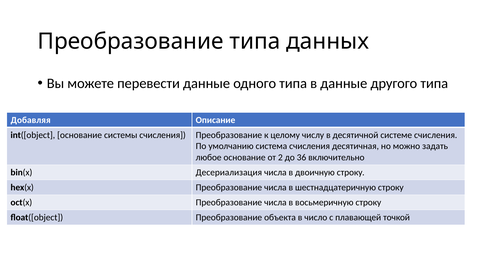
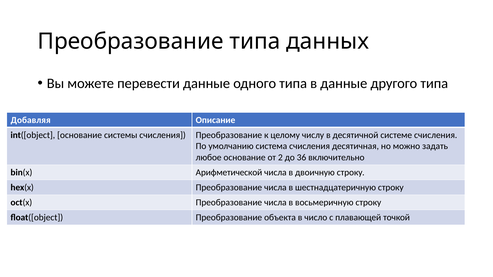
Десериализация: Десериализация -> Арифметической (229, 173)
